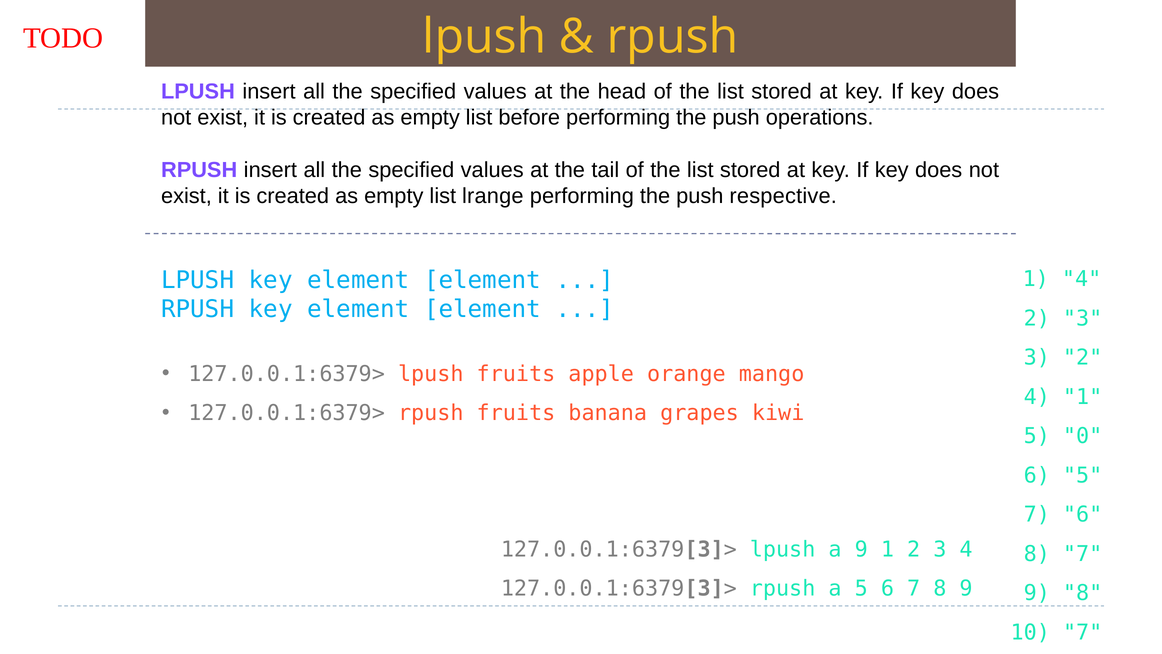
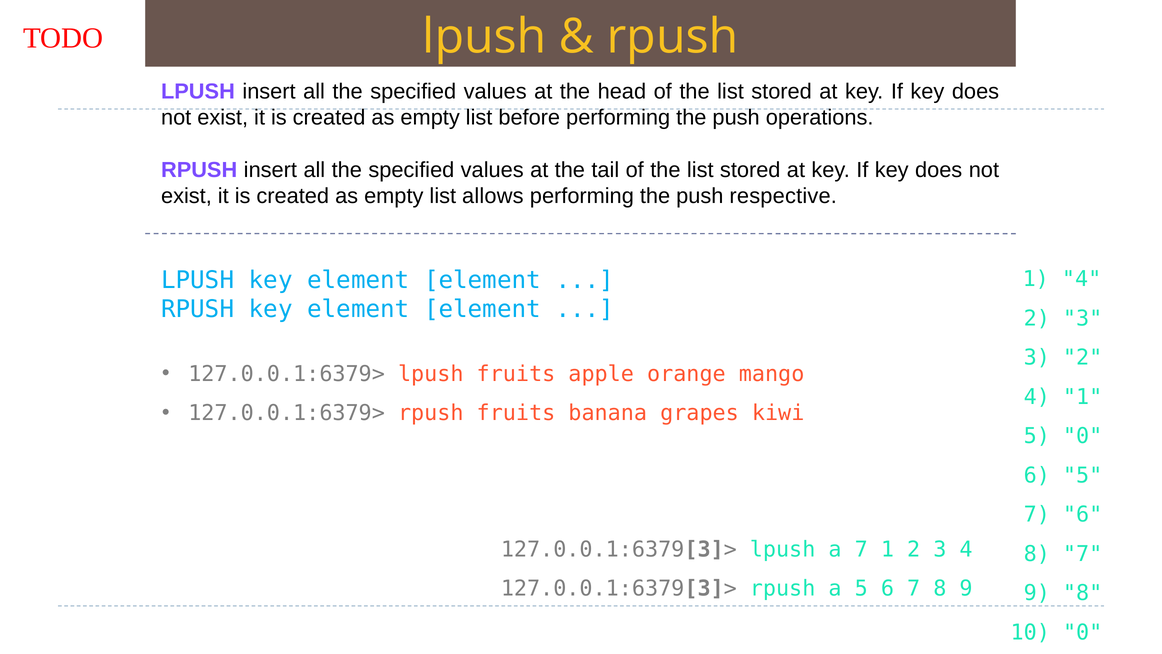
lrange: lrange -> allows (493, 196)
a 9: 9 -> 7 (861, 549)
10 7: 7 -> 0 (1083, 632)
